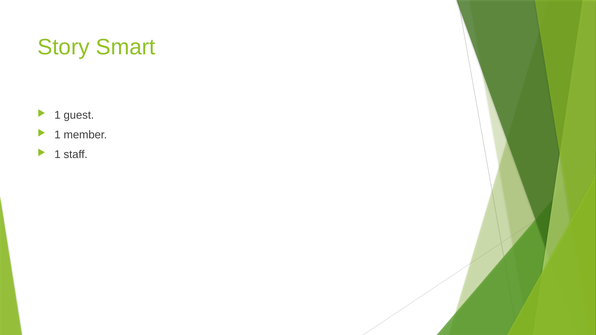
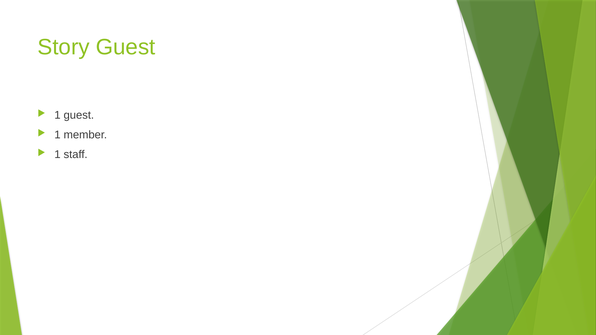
Story Smart: Smart -> Guest (126, 47)
